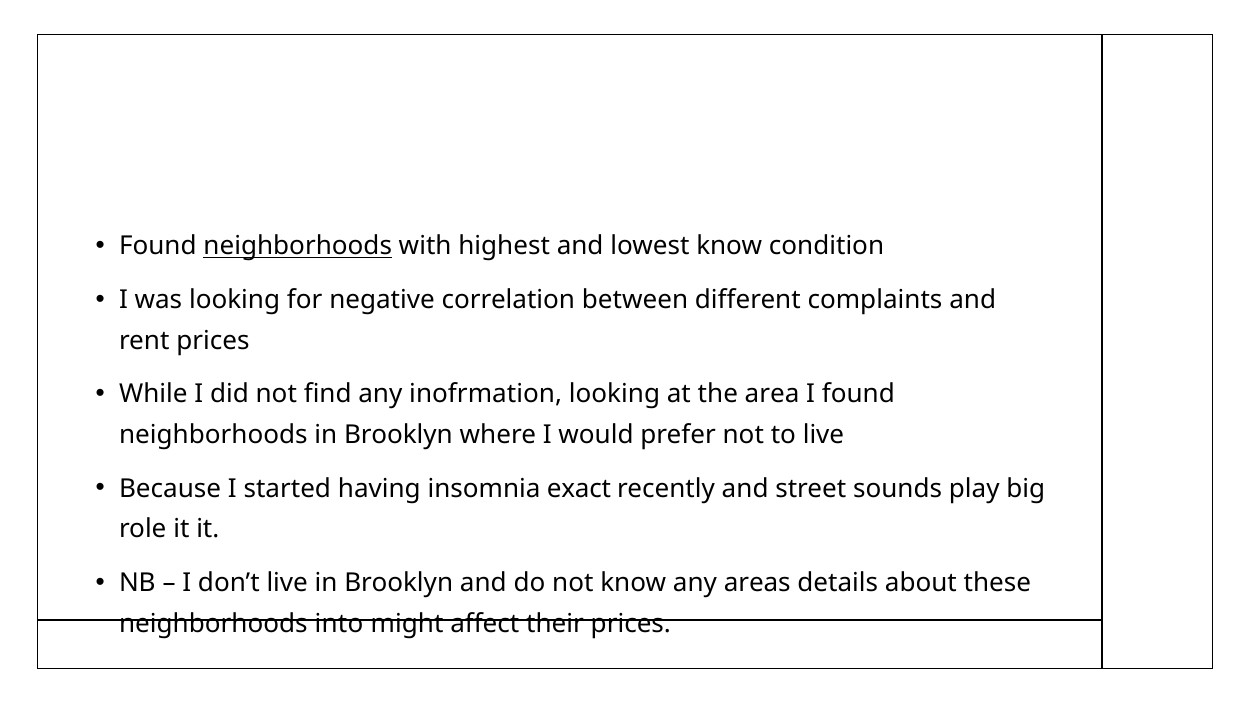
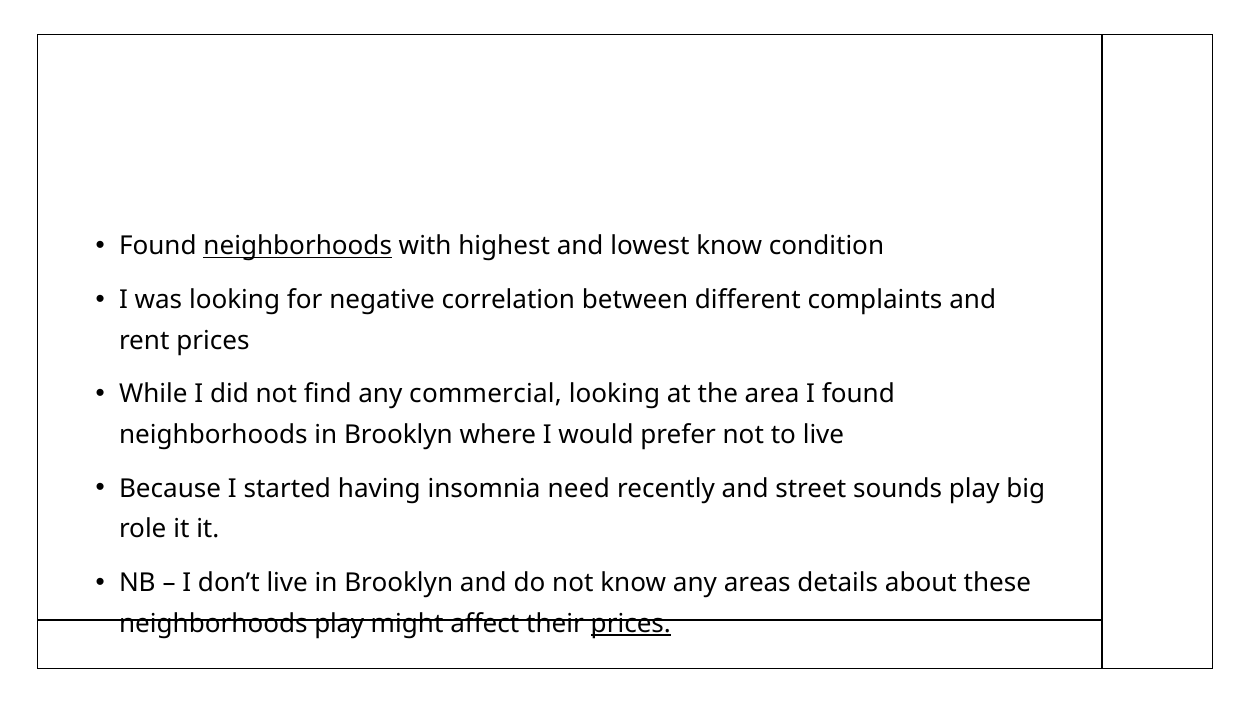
inofrmation: inofrmation -> commercial (486, 394)
exact: exact -> need (579, 489)
neighborhoods into: into -> play (339, 624)
prices underline: none -> present (631, 624)
